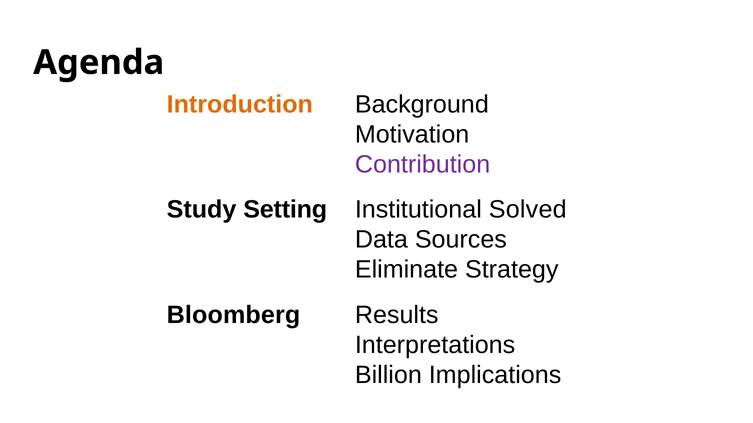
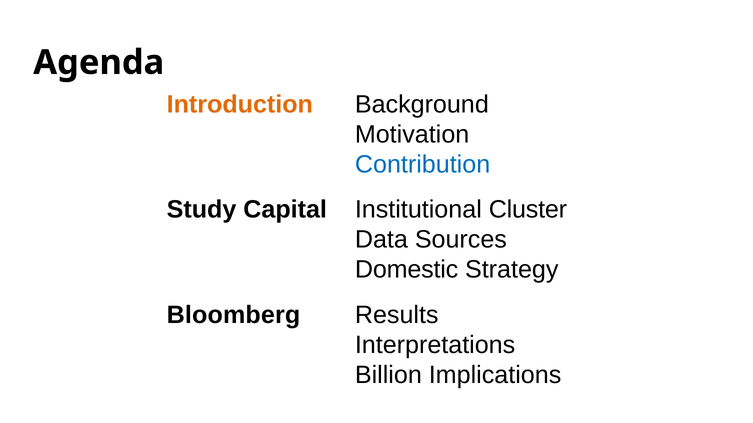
Contribution colour: purple -> blue (423, 165)
Setting: Setting -> Capital (285, 210)
Solved: Solved -> Cluster (528, 210)
Eliminate: Eliminate -> Domestic (407, 270)
